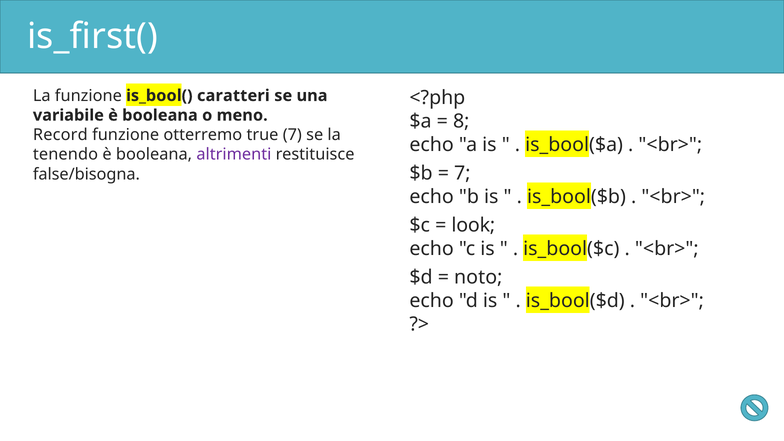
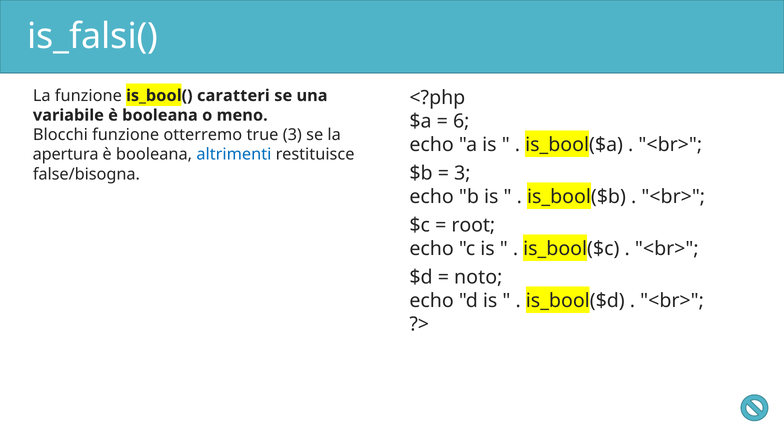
is_first(: is_first( -> is_falsi( (93, 36)
8: 8 -> 6 (461, 121)
Record: Record -> Blocchi (60, 135)
true 7: 7 -> 3 (292, 135)
tenendo: tenendo -> apertura (66, 155)
altrimenti colour: purple -> blue (234, 155)
7: 7 -> 3 (462, 173)
look: look -> root (473, 225)
